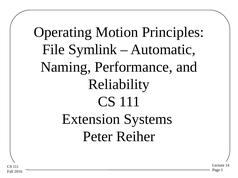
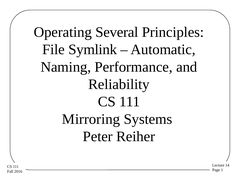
Motion: Motion -> Several (117, 32)
Extension: Extension -> Mirroring (91, 119)
